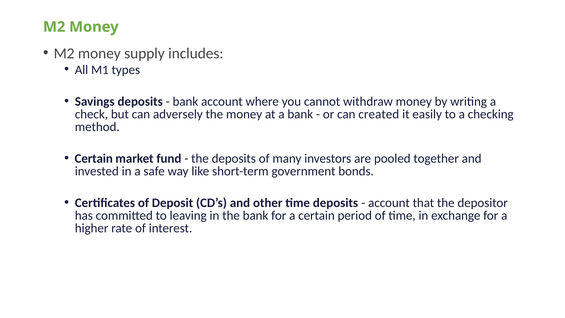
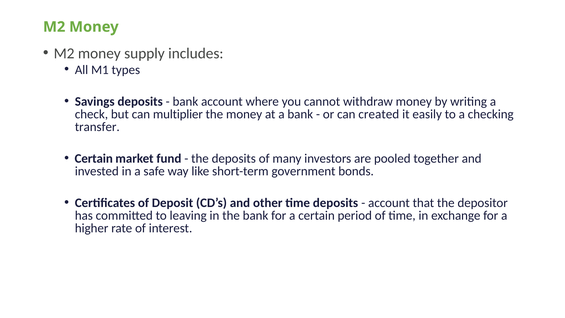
adversely: adversely -> multiplier (178, 114)
method: method -> transfer (97, 127)
